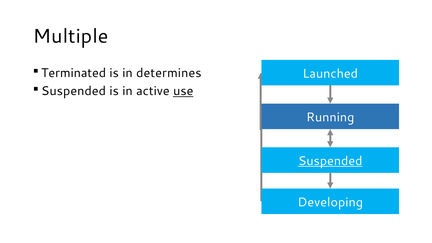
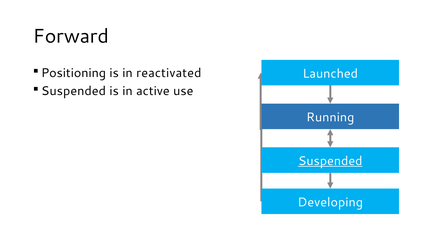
Multiple: Multiple -> Forward (71, 36)
Terminated: Terminated -> Positioning (74, 73)
determines: determines -> reactivated (169, 73)
use underline: present -> none (183, 91)
